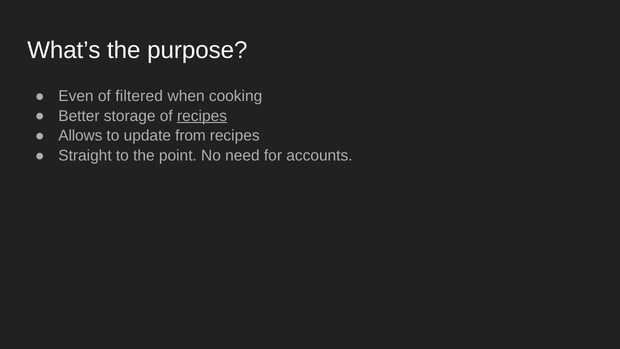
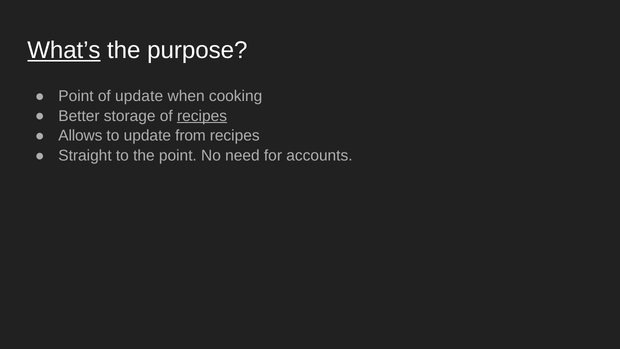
What’s underline: none -> present (64, 50)
Even: Even -> Point (76, 96)
of filtered: filtered -> update (139, 96)
